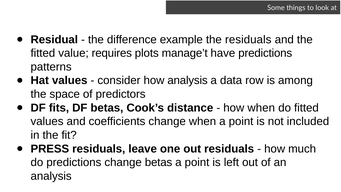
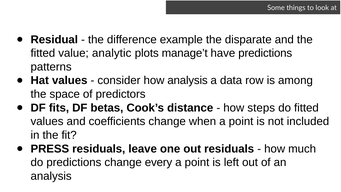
the residuals: residuals -> disparate (248, 39)
requires: requires -> analytic (112, 53)
how when: when -> steps (261, 108)
change betas: betas -> every (159, 162)
